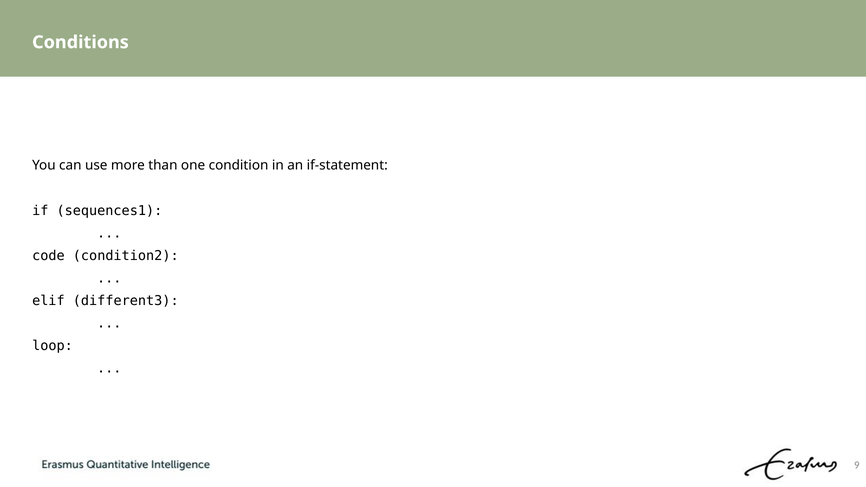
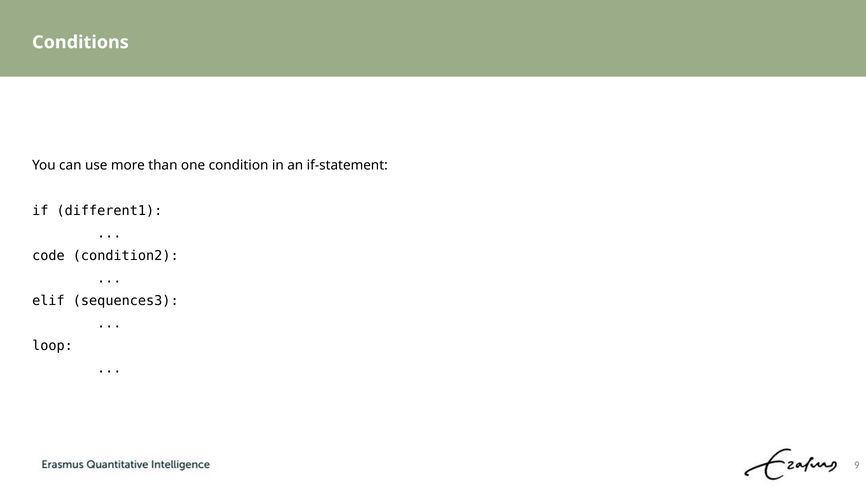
sequences1: sequences1 -> different1 (109, 211)
different3: different3 -> sequences3 (126, 301)
